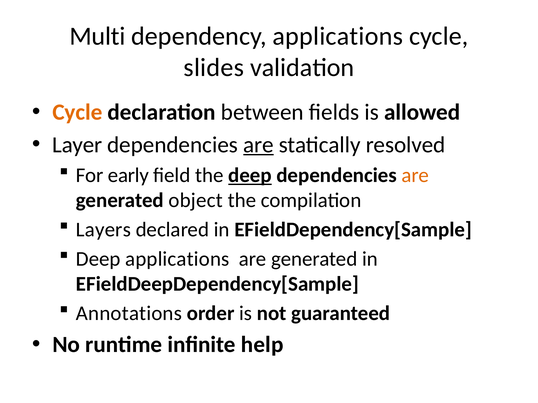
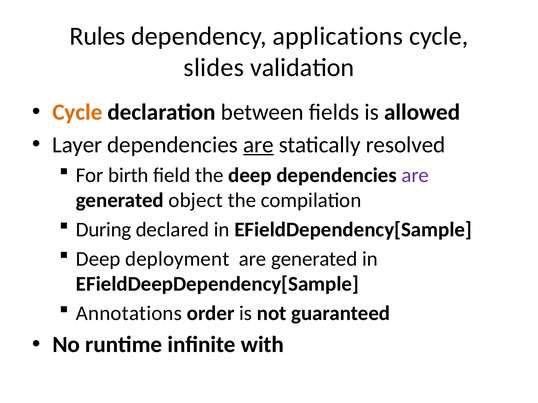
Multi: Multi -> Rules (97, 36)
early: early -> birth (128, 175)
deep underline: present -> none (250, 175)
are colour: orange -> purple (415, 175)
Layers: Layers -> During (104, 230)
Deep applications: applications -> deployment (177, 259)
help: help -> with (262, 345)
